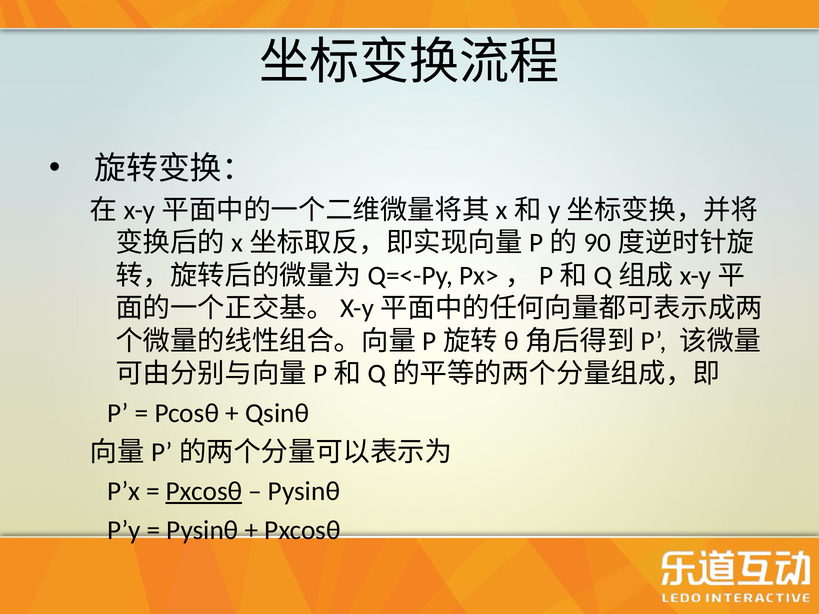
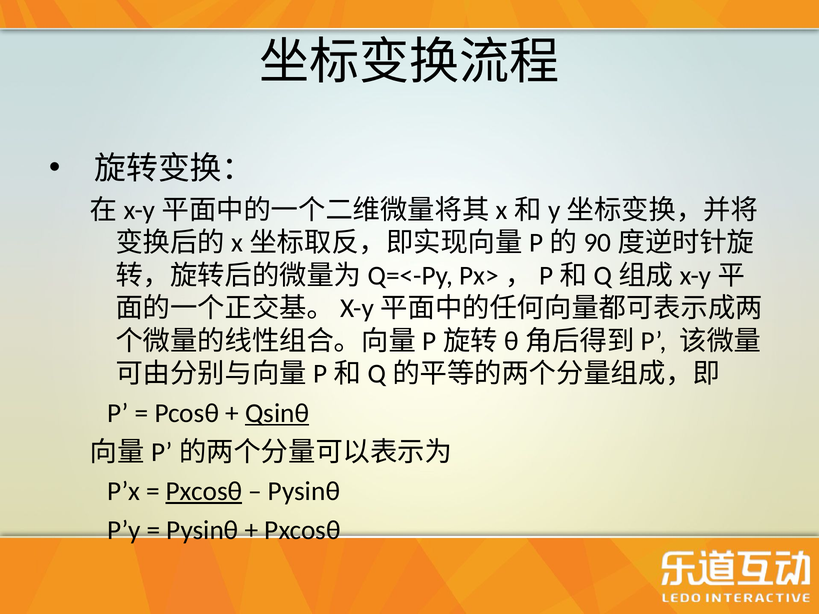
Qsinθ underline: none -> present (277, 413)
